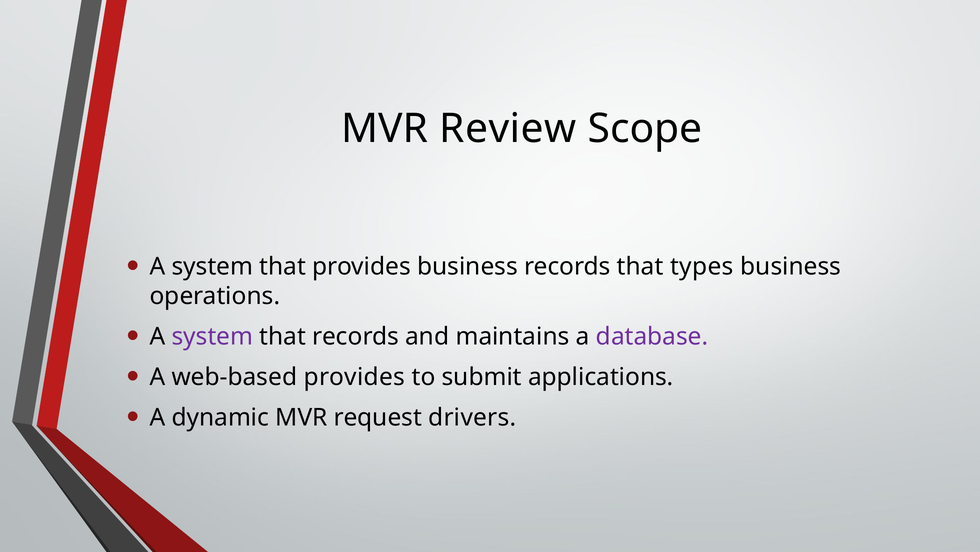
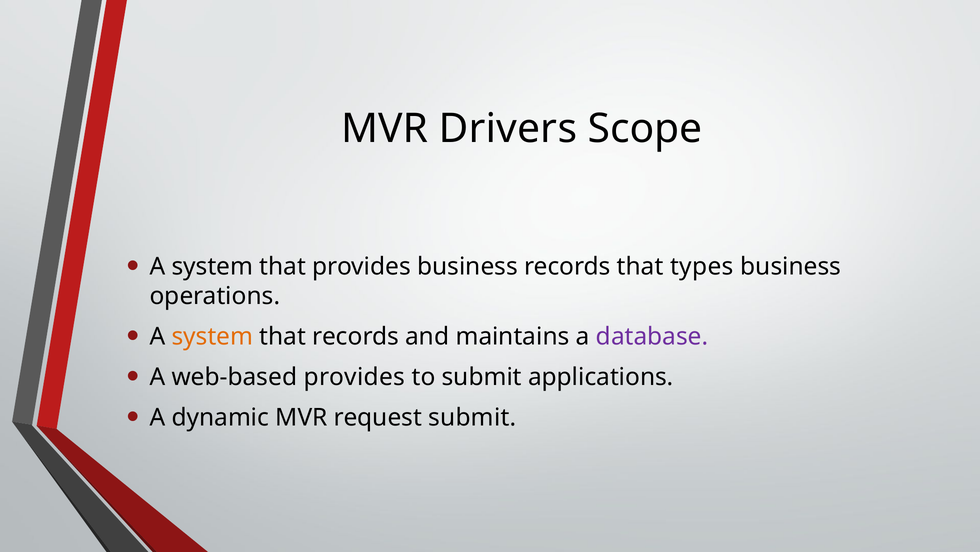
Review: Review -> Drivers (508, 128)
system colour: purple -> orange (212, 336)
request drivers: drivers -> submit (472, 417)
